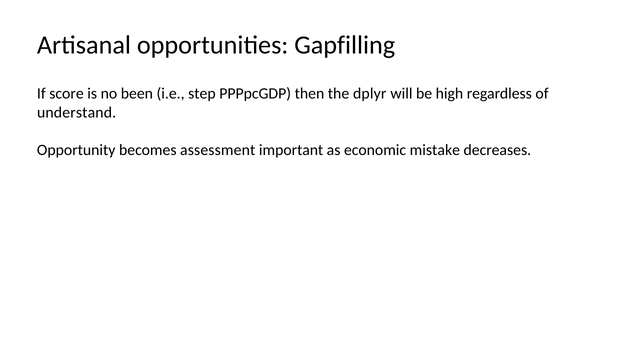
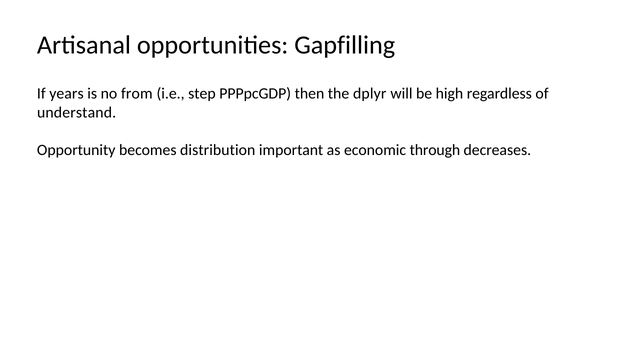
score: score -> years (66, 94)
been: been -> from (137, 94)
assessment: assessment -> distribution (218, 150)
mistake: mistake -> through (435, 150)
